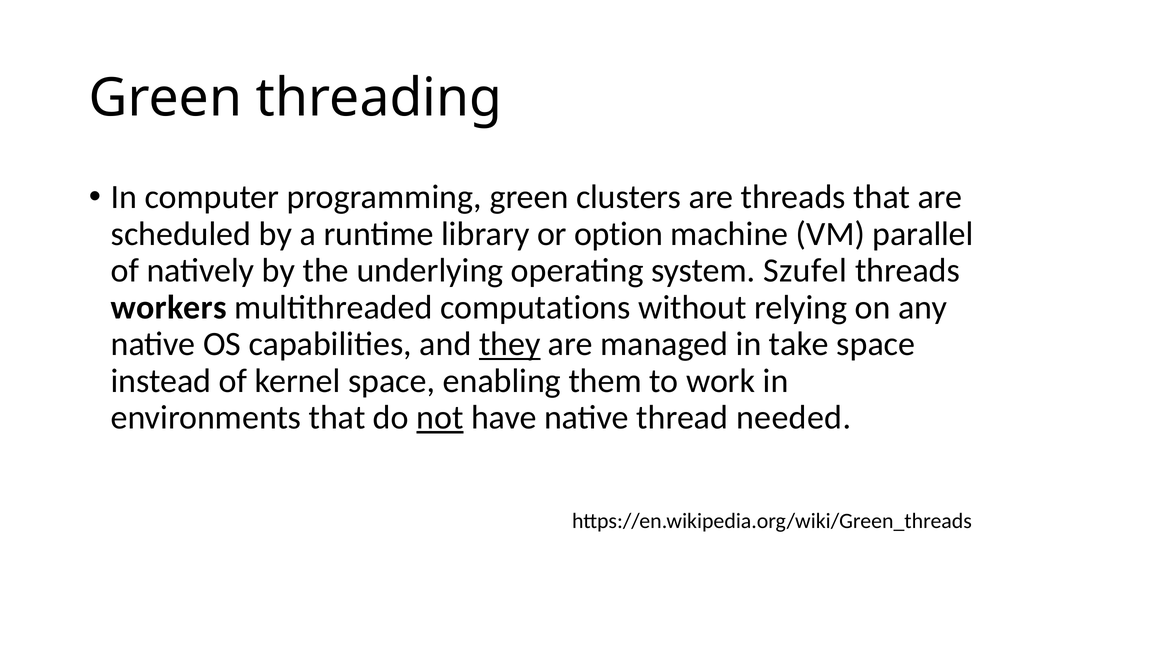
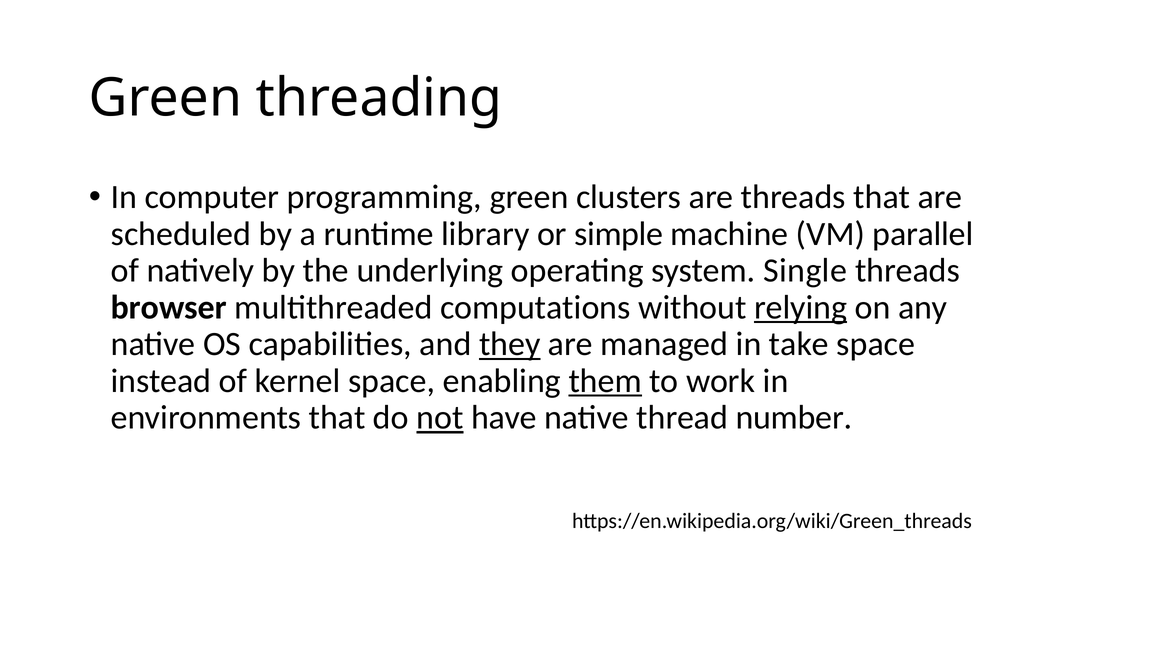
option: option -> simple (619, 234)
Szufel: Szufel -> Single (805, 271)
workers: workers -> browser (169, 307)
relying underline: none -> present (801, 307)
them underline: none -> present (605, 381)
needed: needed -> number (794, 418)
